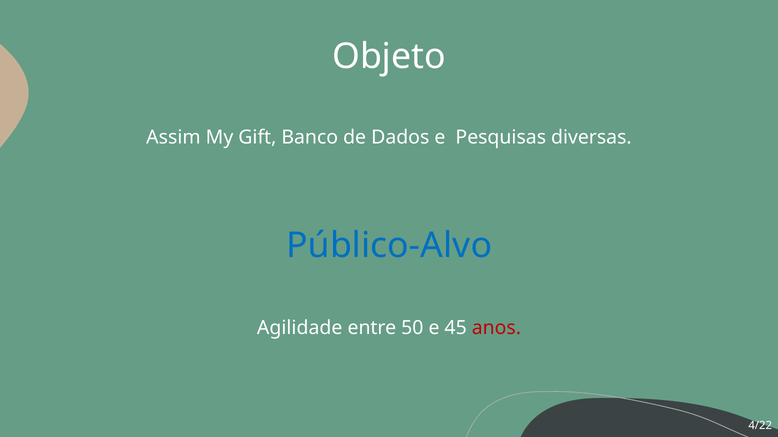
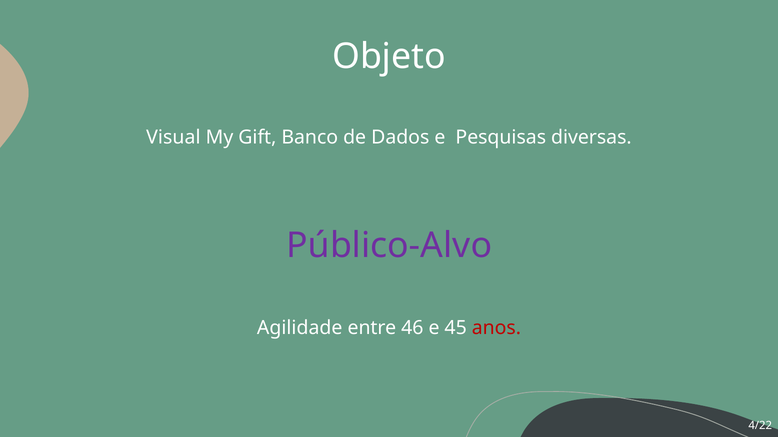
Assim: Assim -> Visual (173, 138)
Público-Alvo colour: blue -> purple (389, 246)
50: 50 -> 46 (412, 328)
